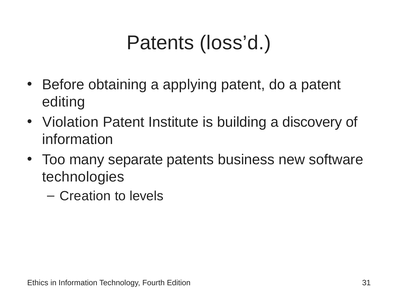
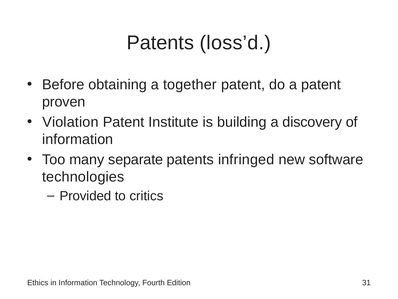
applying: applying -> together (190, 85)
editing: editing -> proven (64, 102)
business: business -> infringed (246, 159)
Creation: Creation -> Provided (85, 196)
levels: levels -> critics (147, 196)
